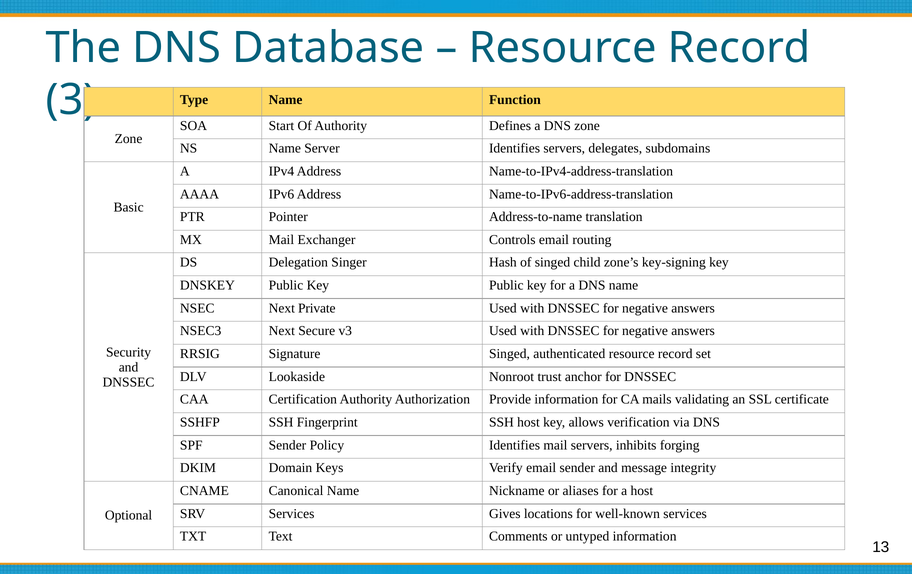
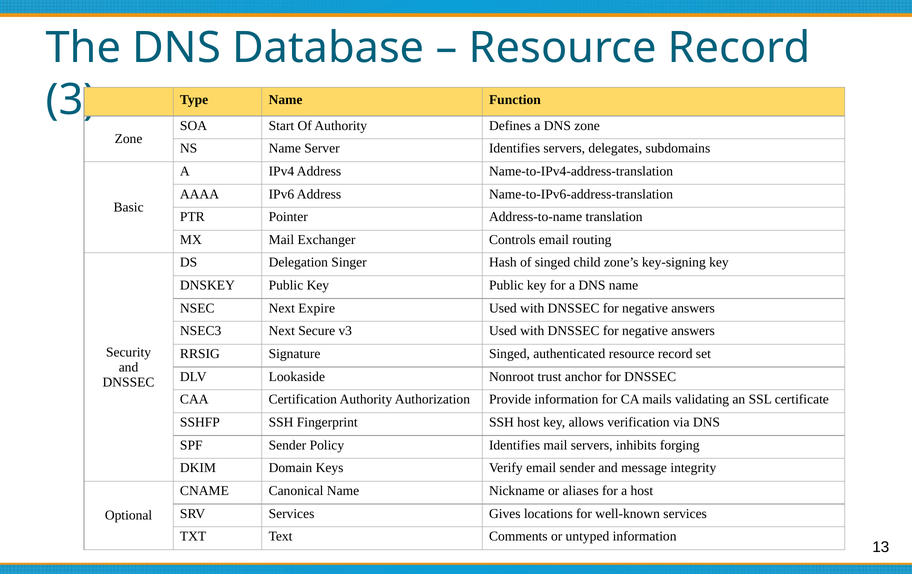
Private: Private -> Expire (317, 308)
